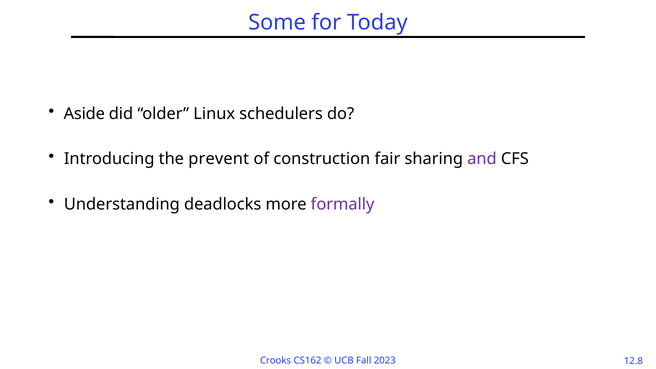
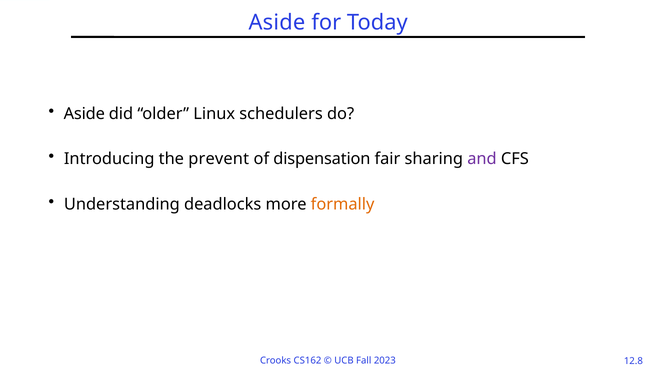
Some: Some -> Aside (277, 22)
construction: construction -> dispensation (322, 159)
formally colour: purple -> orange (343, 204)
